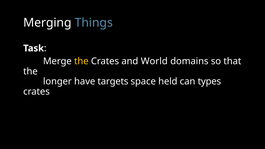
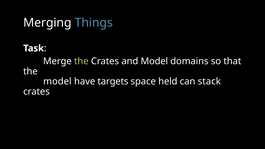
the colour: yellow -> light green (81, 61)
and World: World -> Model (154, 61)
longer: longer -> model (57, 81)
types: types -> stack (209, 81)
